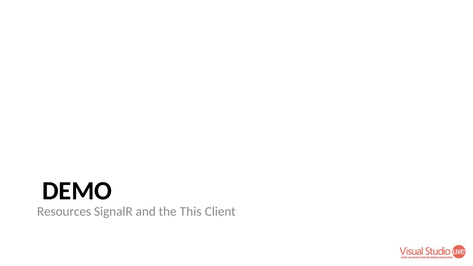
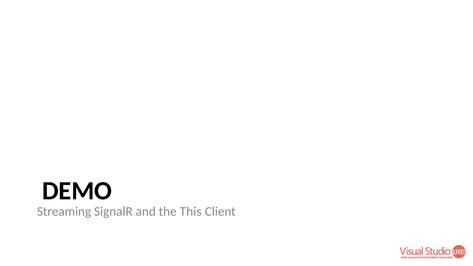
Resources: Resources -> Streaming (64, 211)
